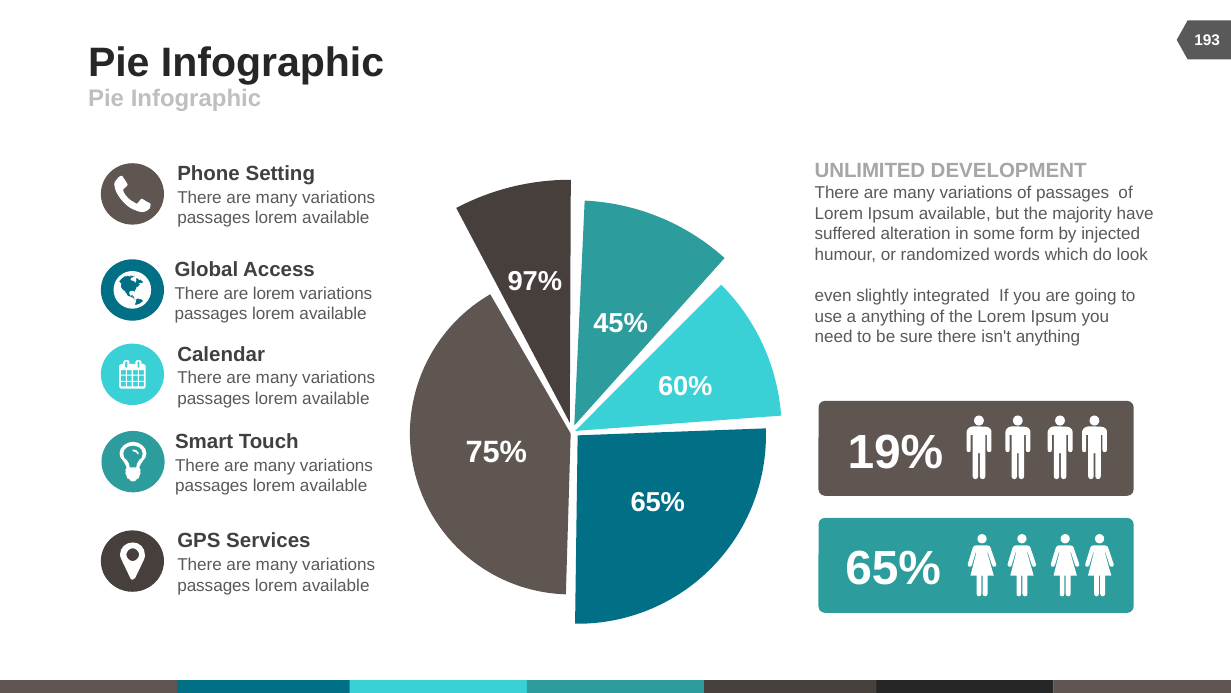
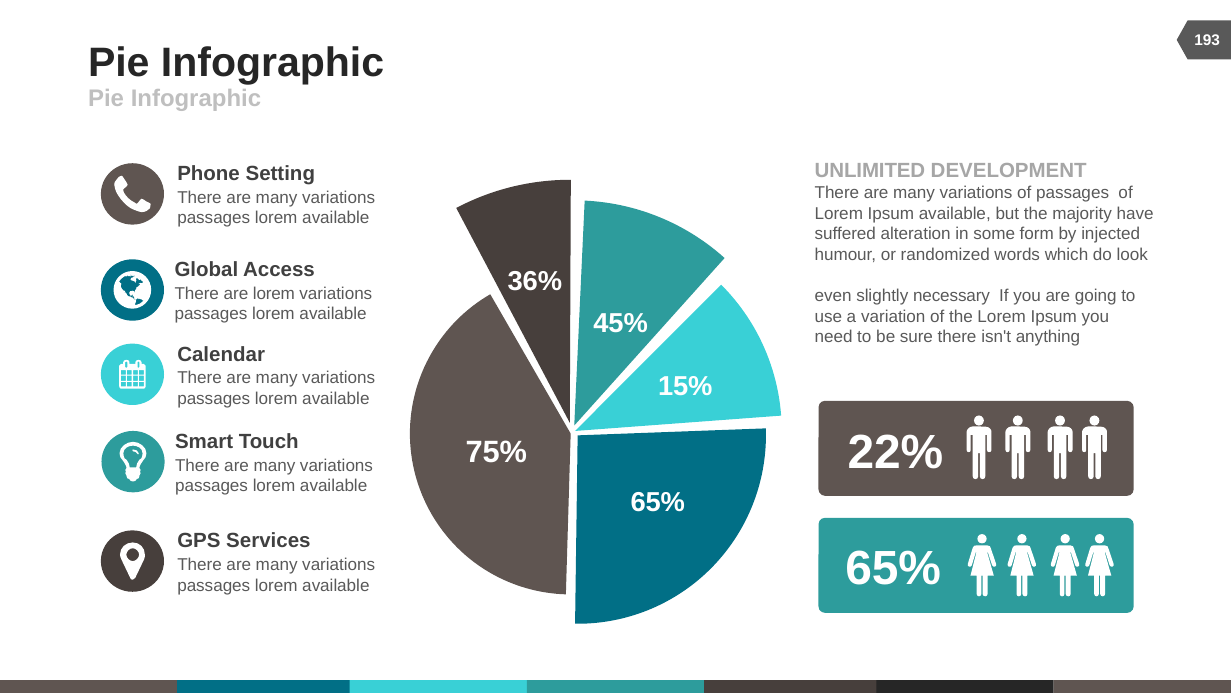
97%: 97% -> 36% (535, 281)
integrated: integrated -> necessary (951, 296)
a anything: anything -> variation (893, 316)
60%: 60% -> 15% (685, 386)
19%: 19% -> 22% (895, 452)
